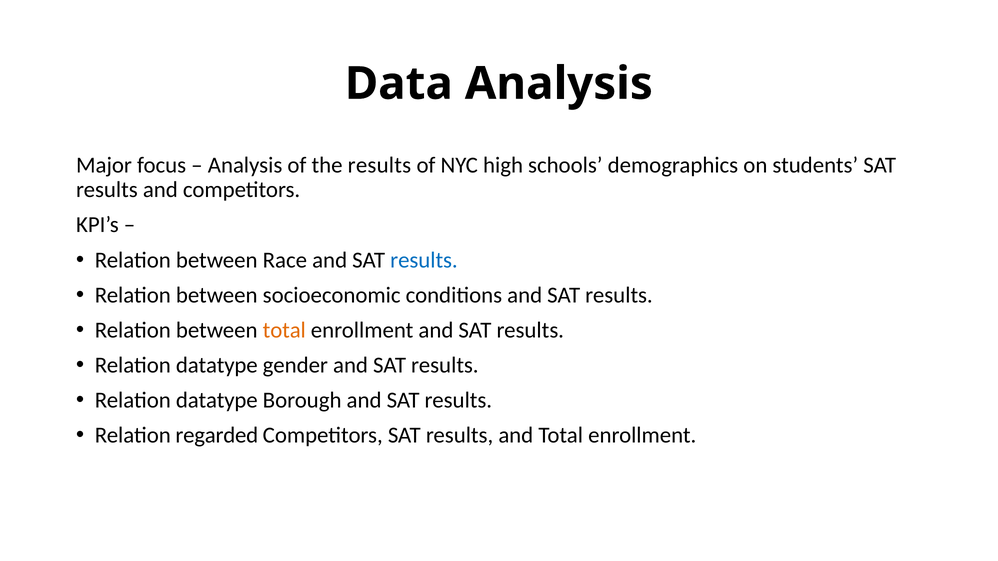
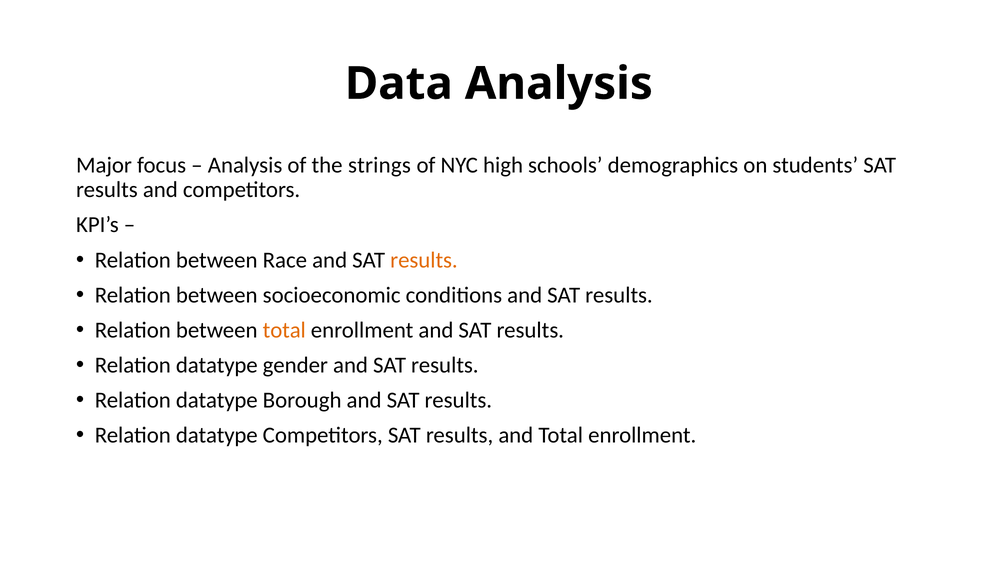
the results: results -> strings (379, 165)
results colour: blue -> orange (424, 260)
regarded: regarded -> datatype (217, 436)
